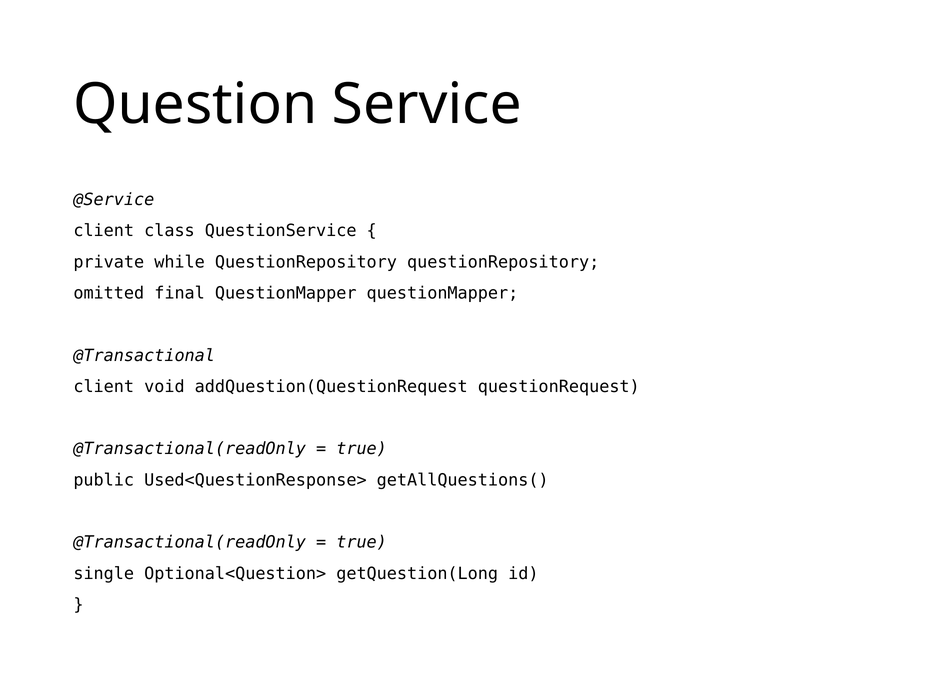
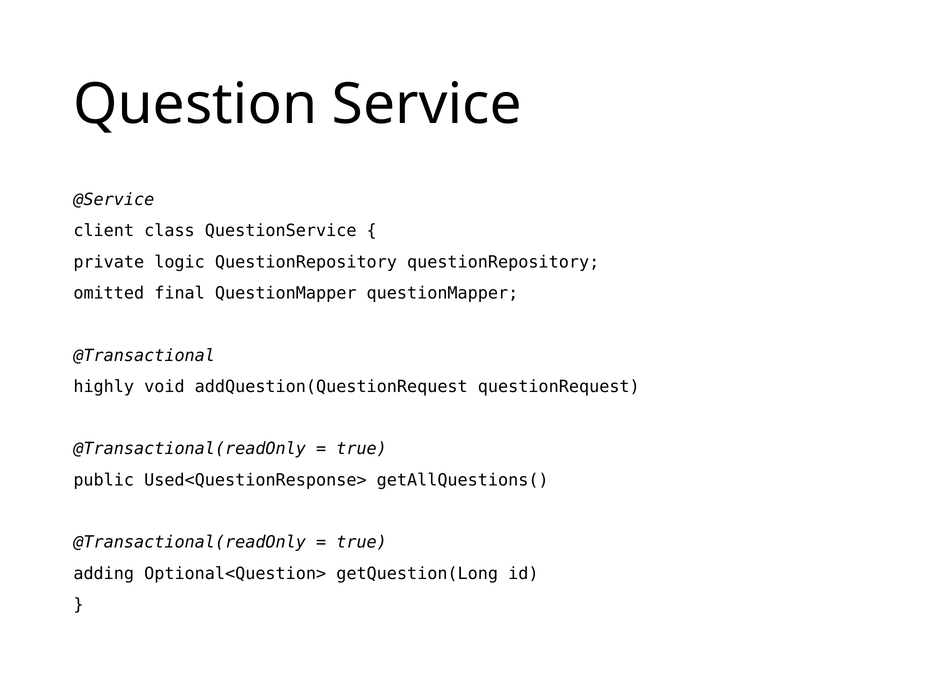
while: while -> logic (180, 262)
client: client -> highly (104, 387)
single: single -> adding (104, 573)
